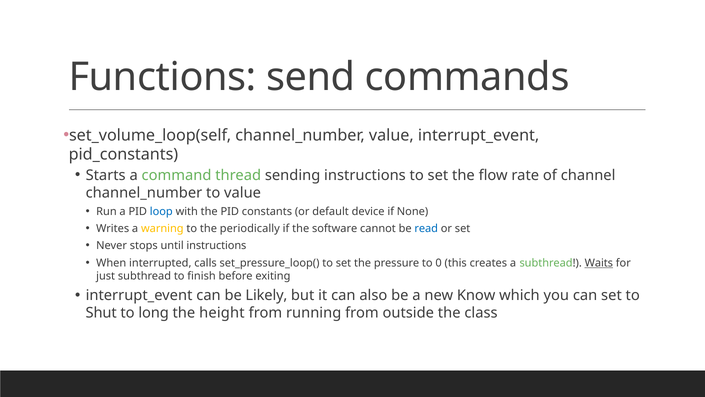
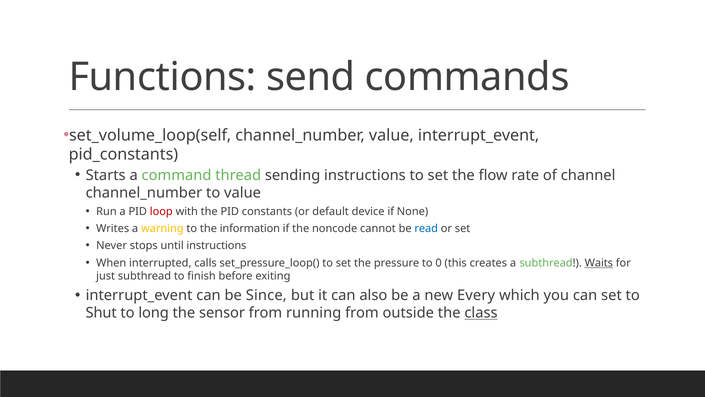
loop colour: blue -> red (161, 212)
periodically: periodically -> information (250, 229)
software: software -> noncode (335, 229)
Likely: Likely -> Since (266, 295)
Know: Know -> Every (476, 295)
height: height -> sensor (222, 313)
class underline: none -> present (481, 313)
